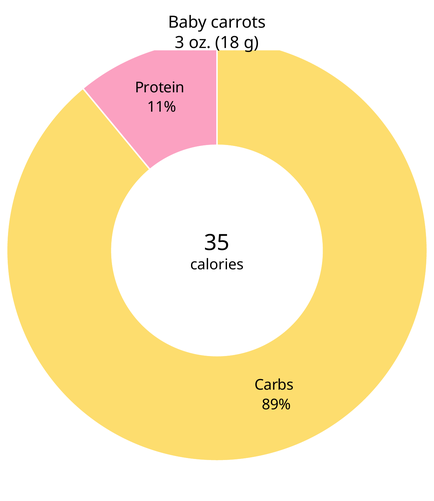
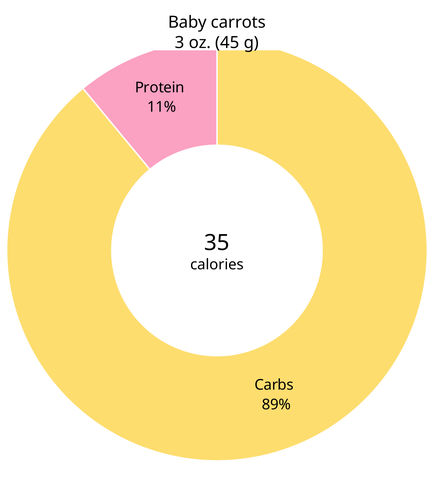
18: 18 -> 45 (227, 42)
